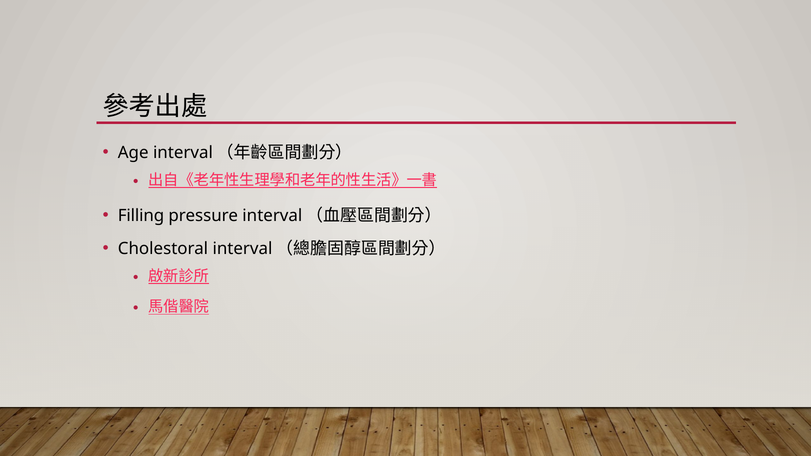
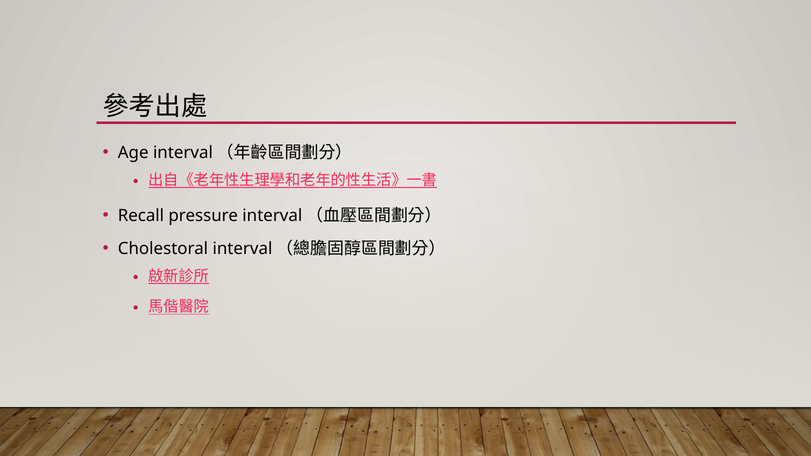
Filling: Filling -> Recall (141, 216)
